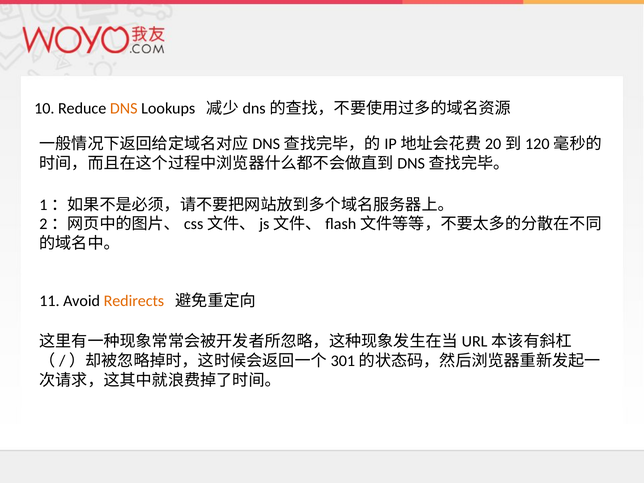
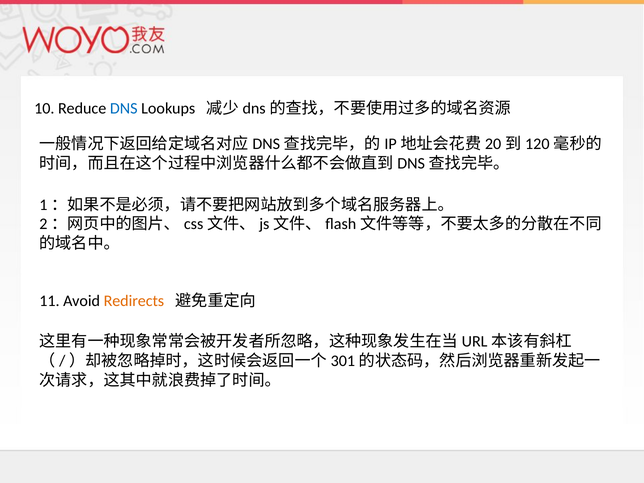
DNS colour: orange -> blue (124, 108)
